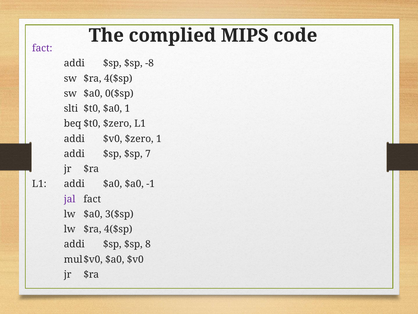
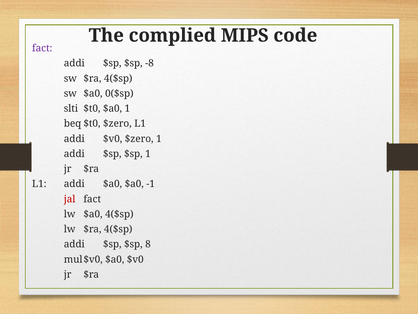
$sp 7: 7 -> 1 (148, 154)
jal colour: purple -> red (70, 199)
$a0 3($sp: 3($sp -> 4($sp (119, 214)
